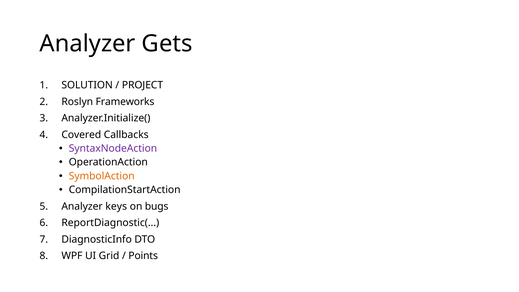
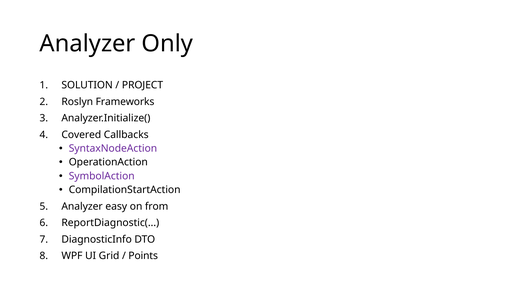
Gets: Gets -> Only (167, 44)
SymbolAction colour: orange -> purple (102, 176)
keys: keys -> easy (116, 206)
bugs: bugs -> from (157, 206)
